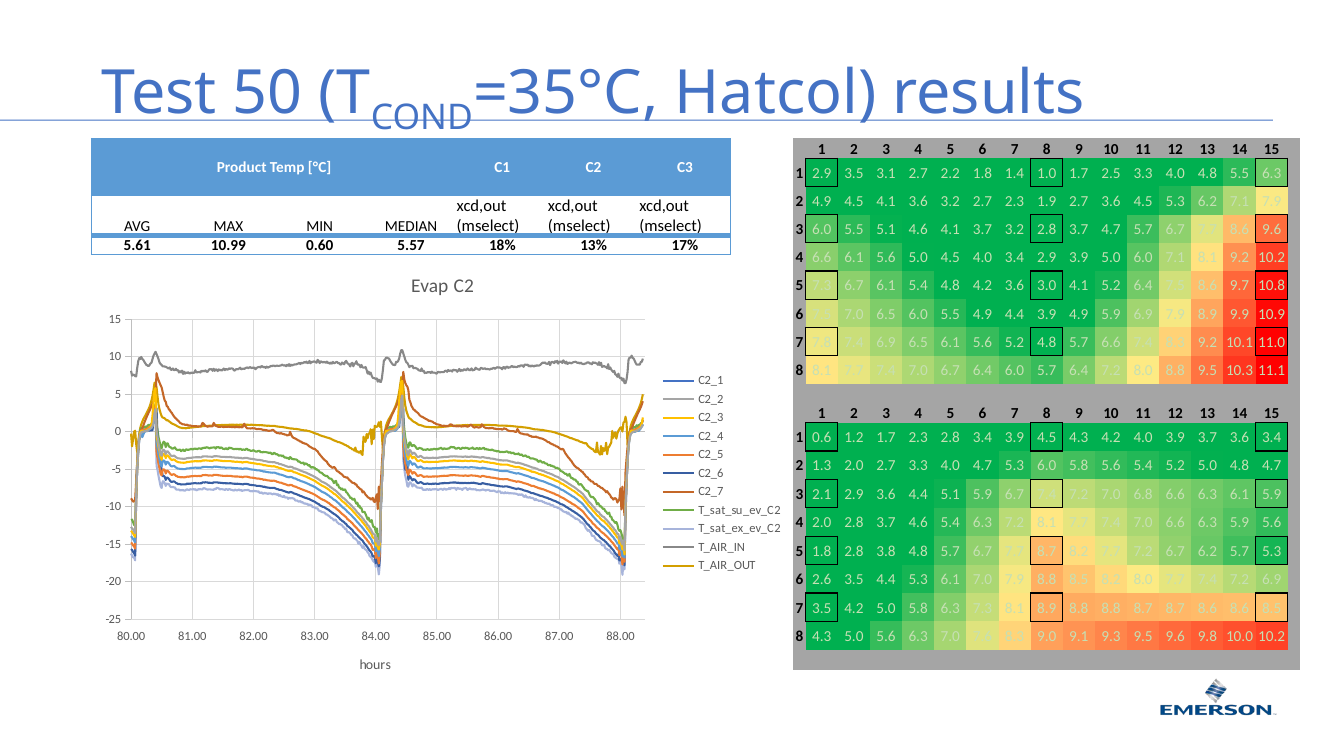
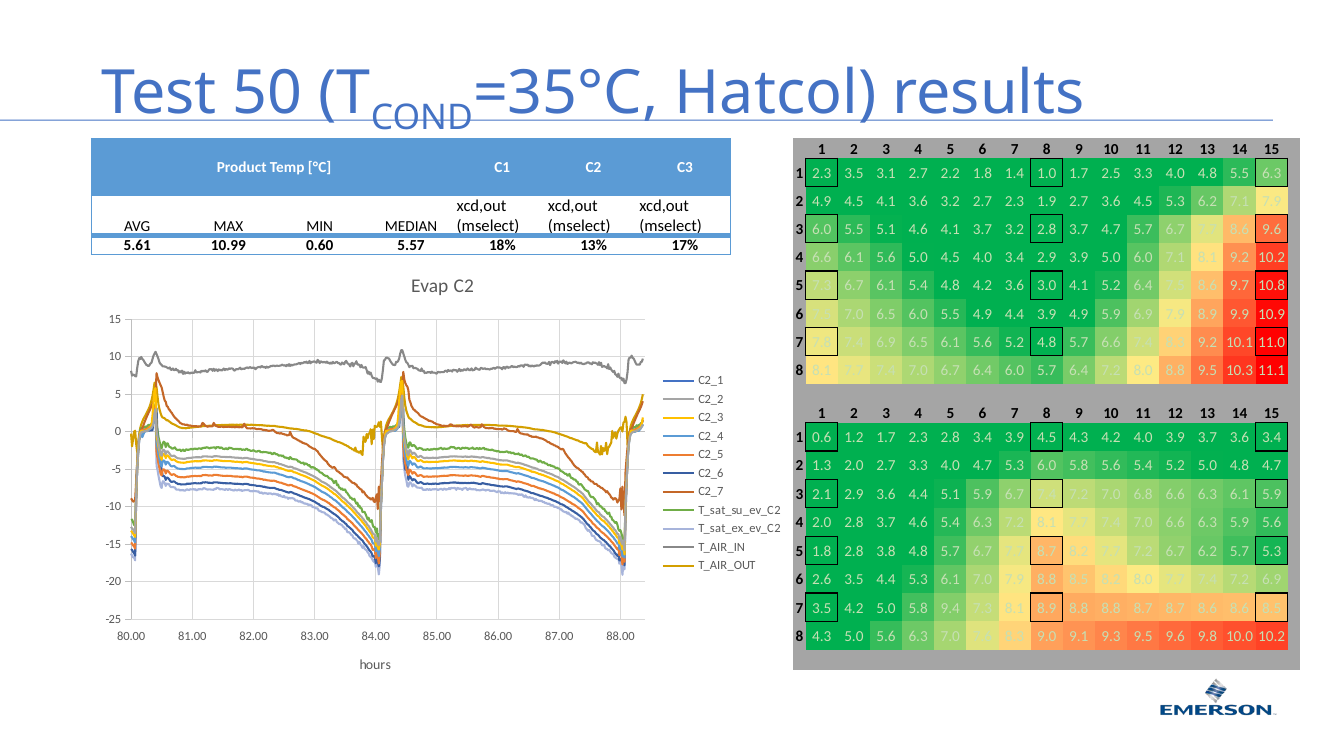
1 2.9: 2.9 -> 2.3 (822, 173)
5.8 6.3: 6.3 -> 9.4 (950, 608)
